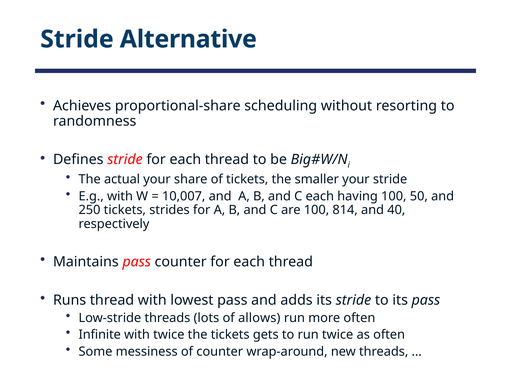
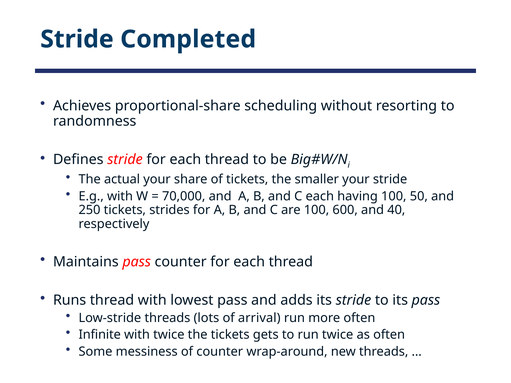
Alternative: Alternative -> Completed (188, 39)
10,007: 10,007 -> 70,000 (184, 196)
814: 814 -> 600 (345, 210)
allows: allows -> arrival (259, 318)
